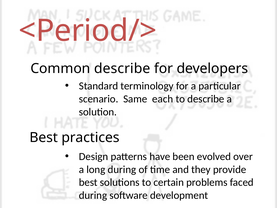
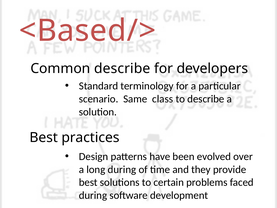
<Period/>: <Period/> -> <Based/> (87, 31)
each: each -> class (163, 99)
